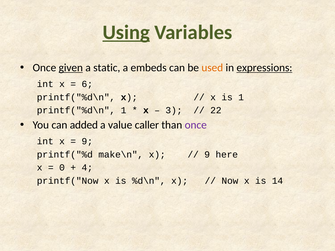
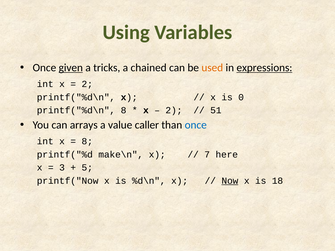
Using underline: present -> none (126, 32)
static: static -> tricks (107, 68)
embeds: embeds -> chained (149, 68)
6: 6 -> 2 (87, 84)
is 1: 1 -> 0 (241, 97)
printf("%d\n 1: 1 -> 8 (124, 110)
3: 3 -> 2 (174, 110)
22: 22 -> 51 (216, 110)
added: added -> arrays (84, 125)
once colour: purple -> blue (196, 125)
9: 9 -> 8 (87, 141)
9: 9 -> 7 (207, 155)
0: 0 -> 3 (62, 168)
4: 4 -> 5 (87, 168)
Now underline: none -> present (230, 181)
14: 14 -> 18 (277, 181)
